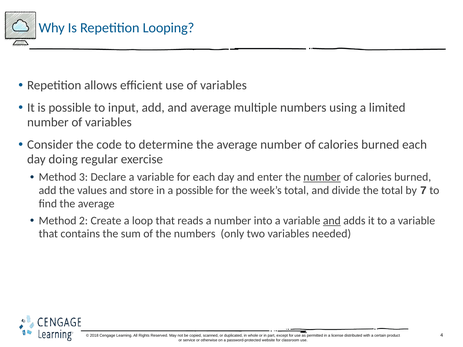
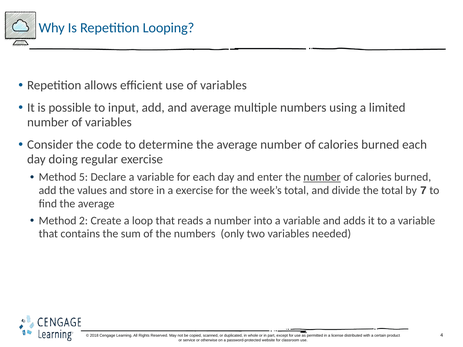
3: 3 -> 5 (83, 177)
a possible: possible -> exercise (194, 190)
and underline: present -> none (332, 221)
